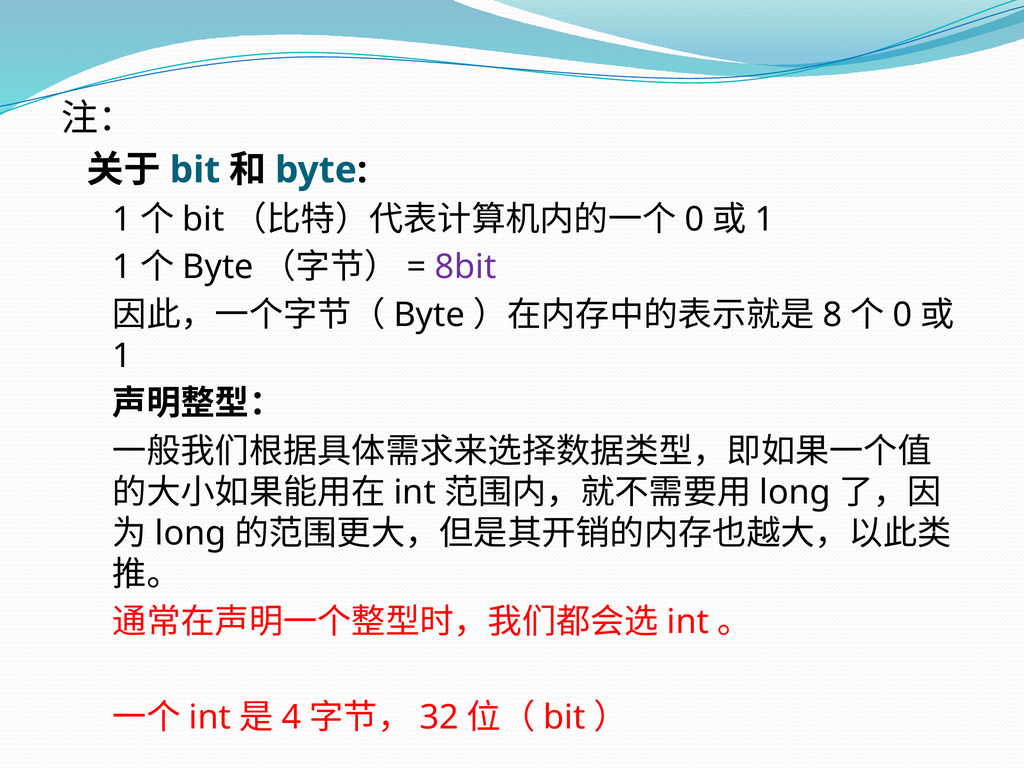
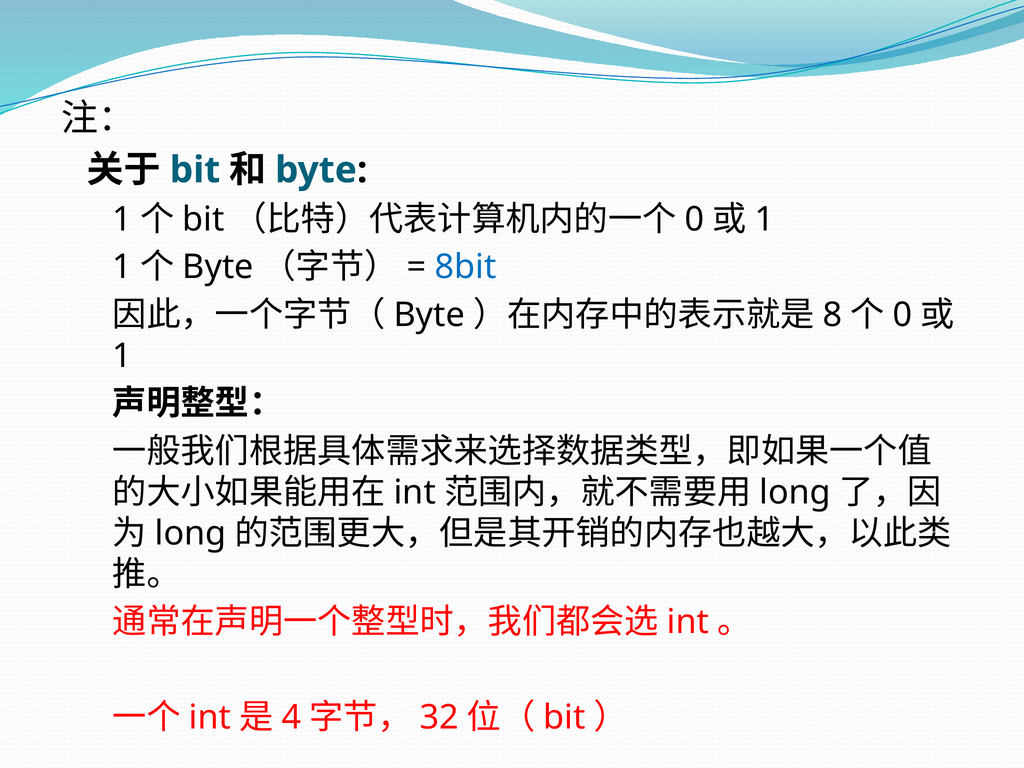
8bit colour: purple -> blue (466, 267)
